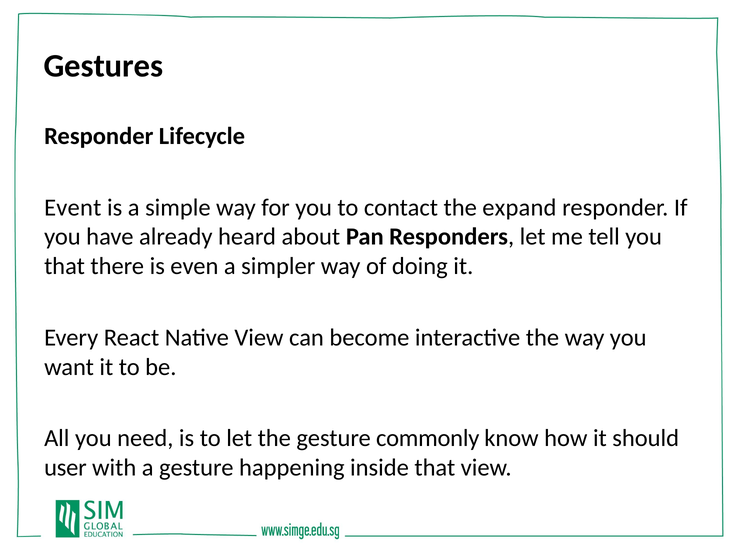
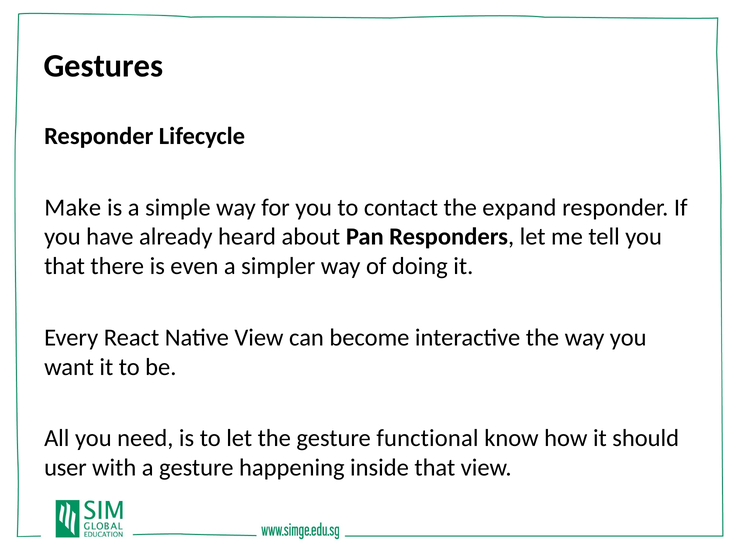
Event: Event -> Make (73, 207)
commonly: commonly -> functional (427, 438)
